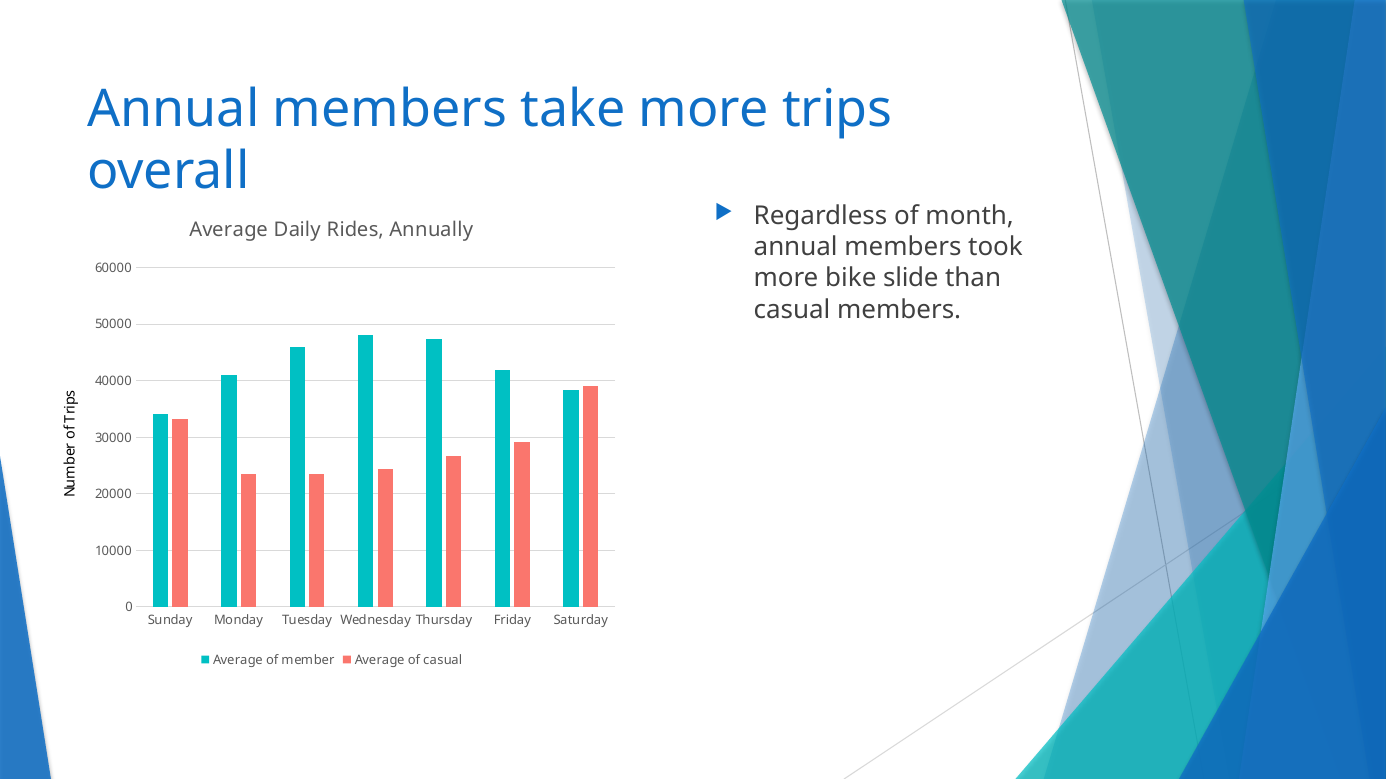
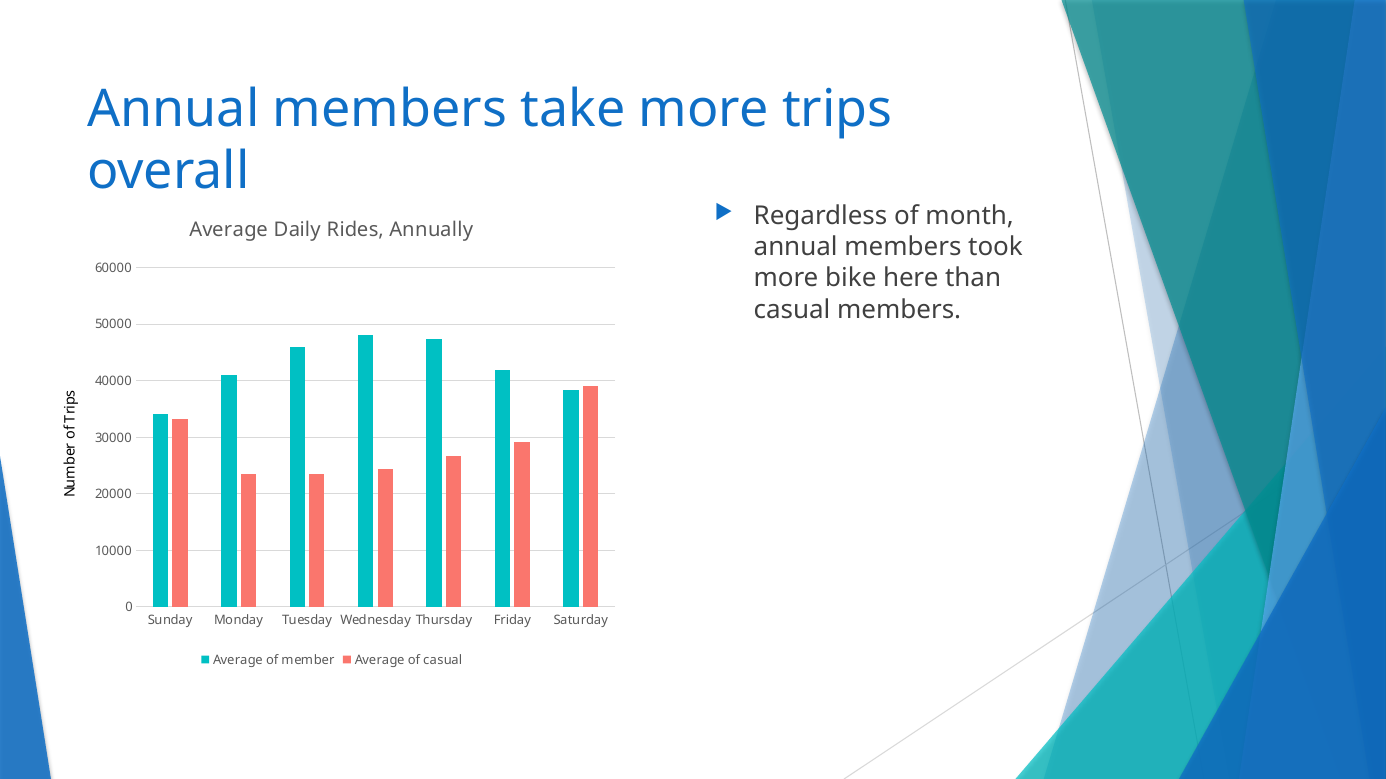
slide: slide -> here (911, 279)
